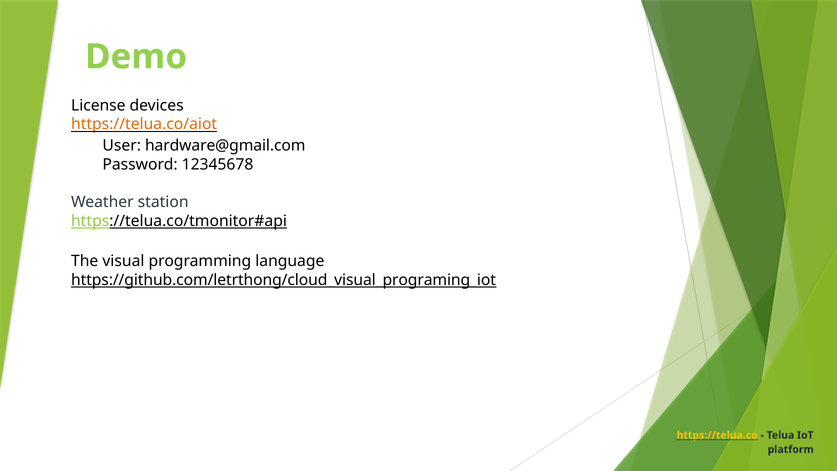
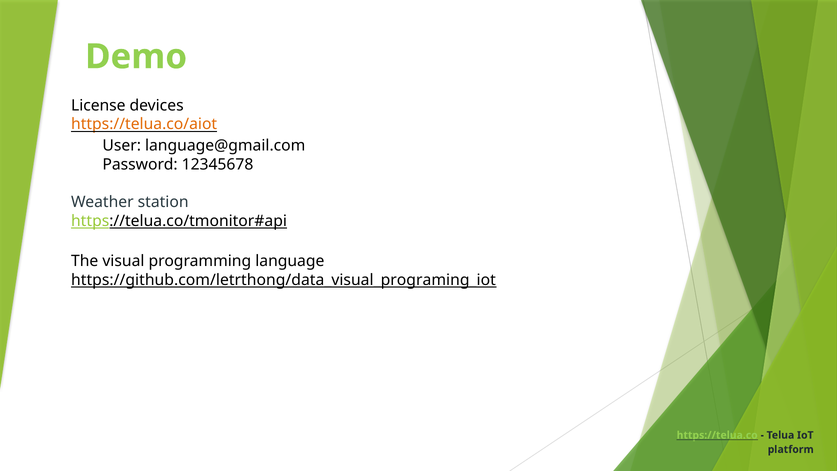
hardware@gmail.com: hardware@gmail.com -> language@gmail.com (225, 146)
https://github.com/letrthong/cloud_visual_programing_iot: https://github.com/letrthong/cloud_visual_programing_iot -> https://github.com/letrthong/data_visual_programing_iot (283, 280)
https://telua.co colour: yellow -> light green (717, 435)
